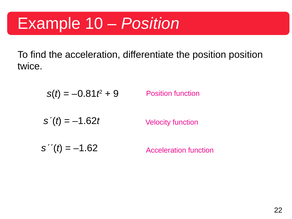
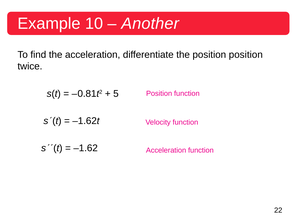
Position: Position -> Another (150, 23)
9: 9 -> 5 (116, 94)
